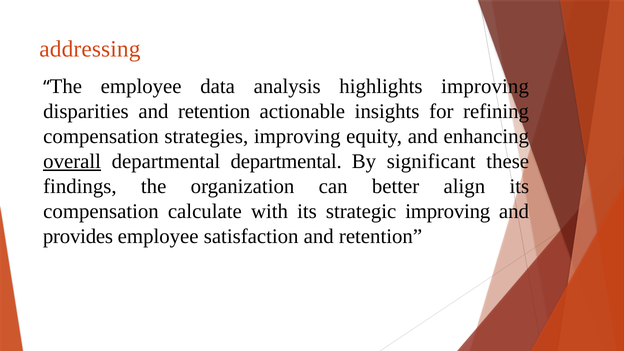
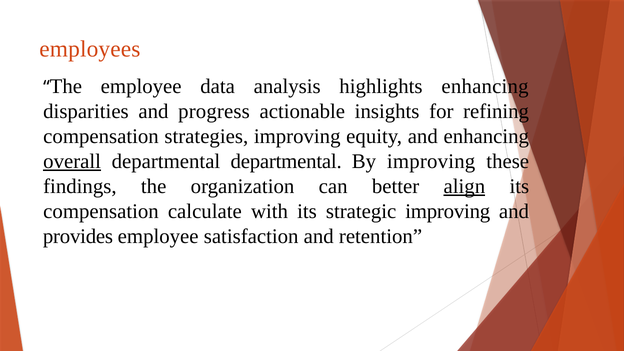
addressing: addressing -> employees (90, 49)
highlights improving: improving -> enhancing (485, 86)
disparities and retention: retention -> progress (214, 111)
By significant: significant -> improving (431, 161)
align underline: none -> present (464, 186)
